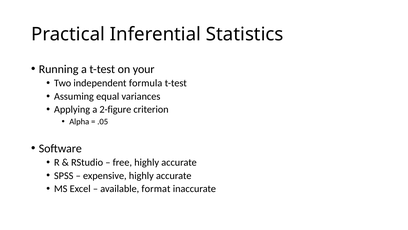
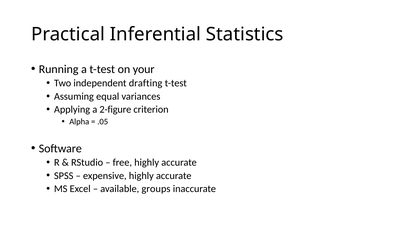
formula: formula -> drafting (146, 83)
format: format -> groups (156, 188)
